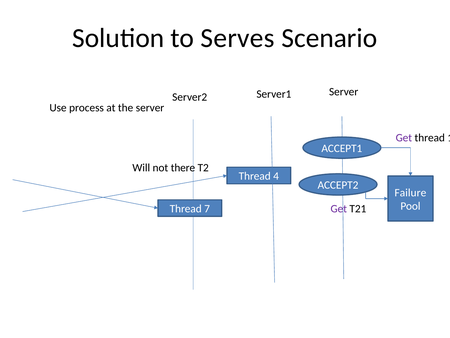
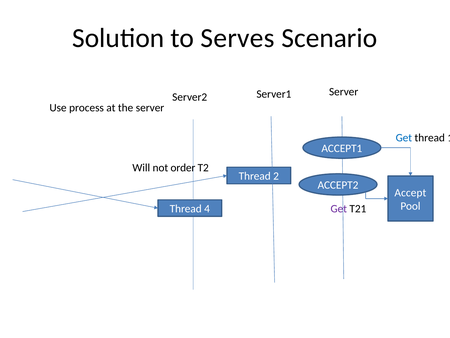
Get colour: purple -> blue (404, 138)
there: there -> order (183, 168)
4: 4 -> 2 (276, 176)
Failure: Failure -> Accept (410, 192)
7: 7 -> 4 (207, 209)
